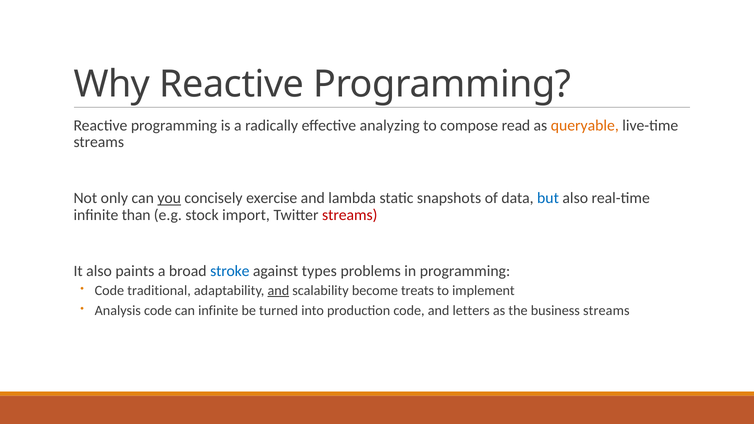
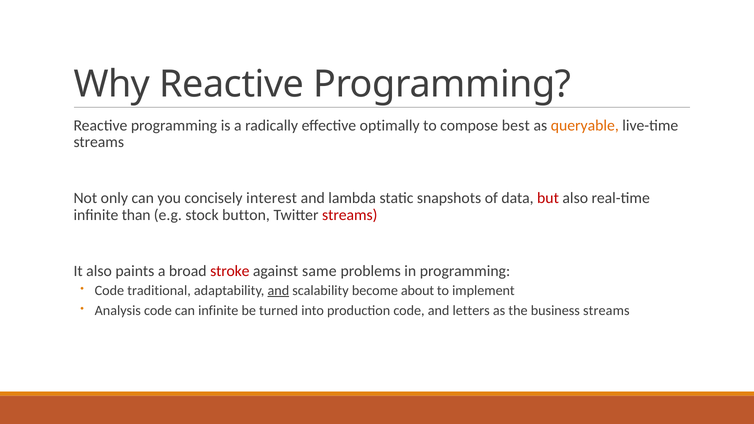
analyzing: analyzing -> optimally (390, 125)
read: read -> best (516, 125)
you underline: present -> none (169, 198)
exercise: exercise -> interest (272, 198)
but colour: blue -> red (548, 198)
import: import -> button (246, 215)
stroke colour: blue -> red (230, 271)
types: types -> same (319, 271)
treats: treats -> about (418, 290)
